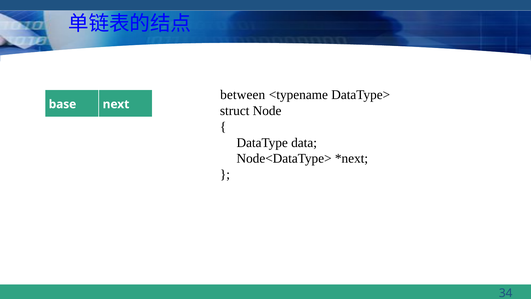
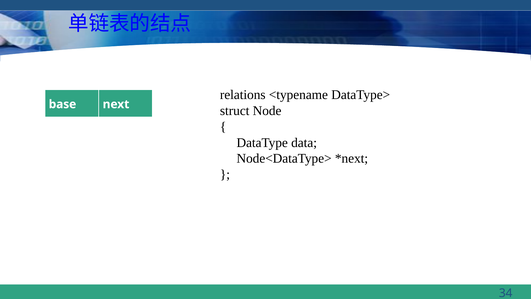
between: between -> relations (243, 95)
